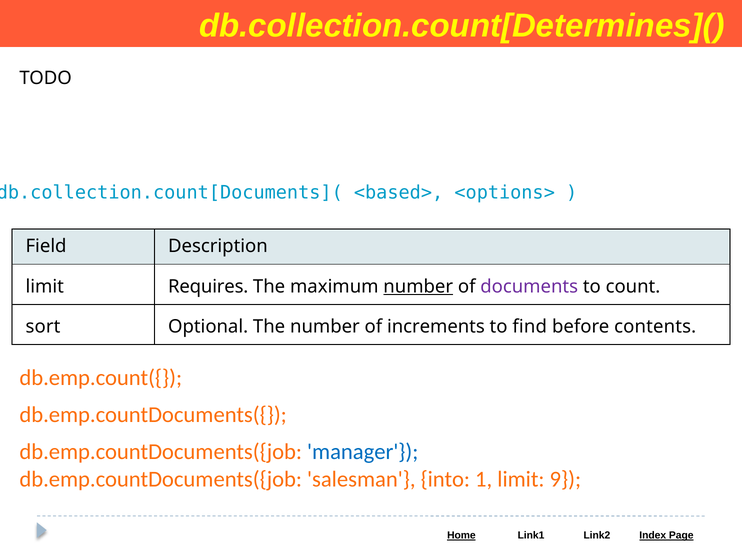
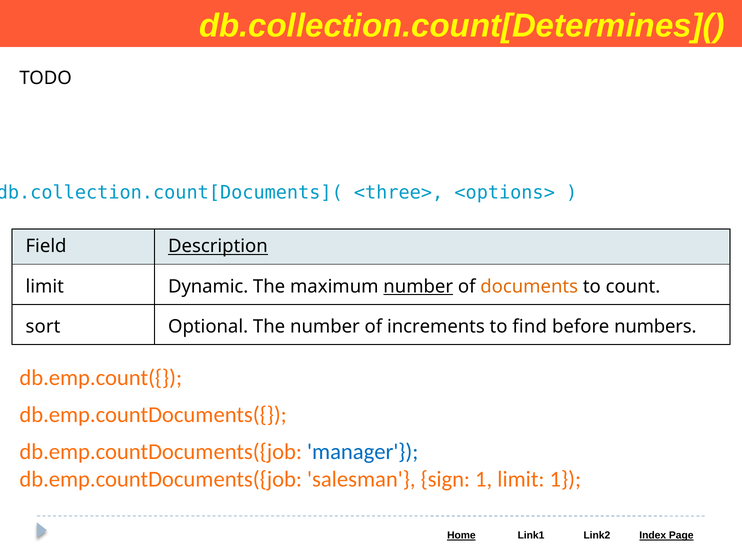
<based>: <based> -> <three> (399, 192)
Description underline: none -> present (218, 246)
Requires: Requires -> Dynamic (208, 286)
documents colour: purple -> orange (529, 286)
contents: contents -> numbers (655, 326)
into: into -> sign (445, 479)
limit 9: 9 -> 1 (565, 479)
